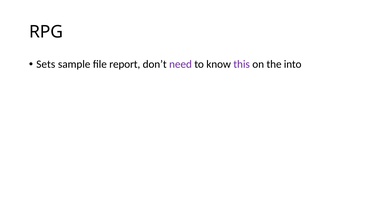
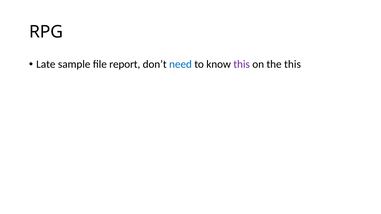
Sets: Sets -> Late (46, 64)
need colour: purple -> blue (181, 64)
the into: into -> this (293, 64)
